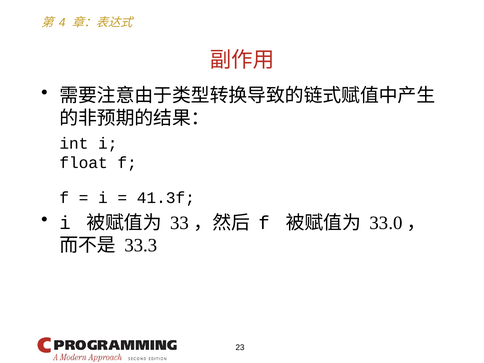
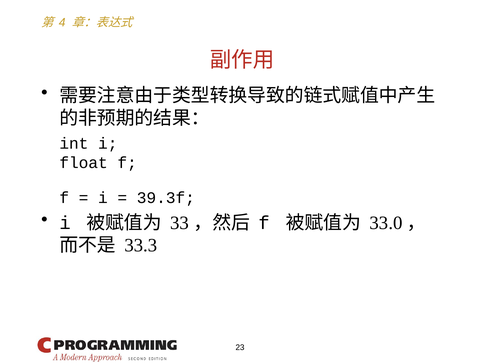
41.3f: 41.3f -> 39.3f (166, 198)
